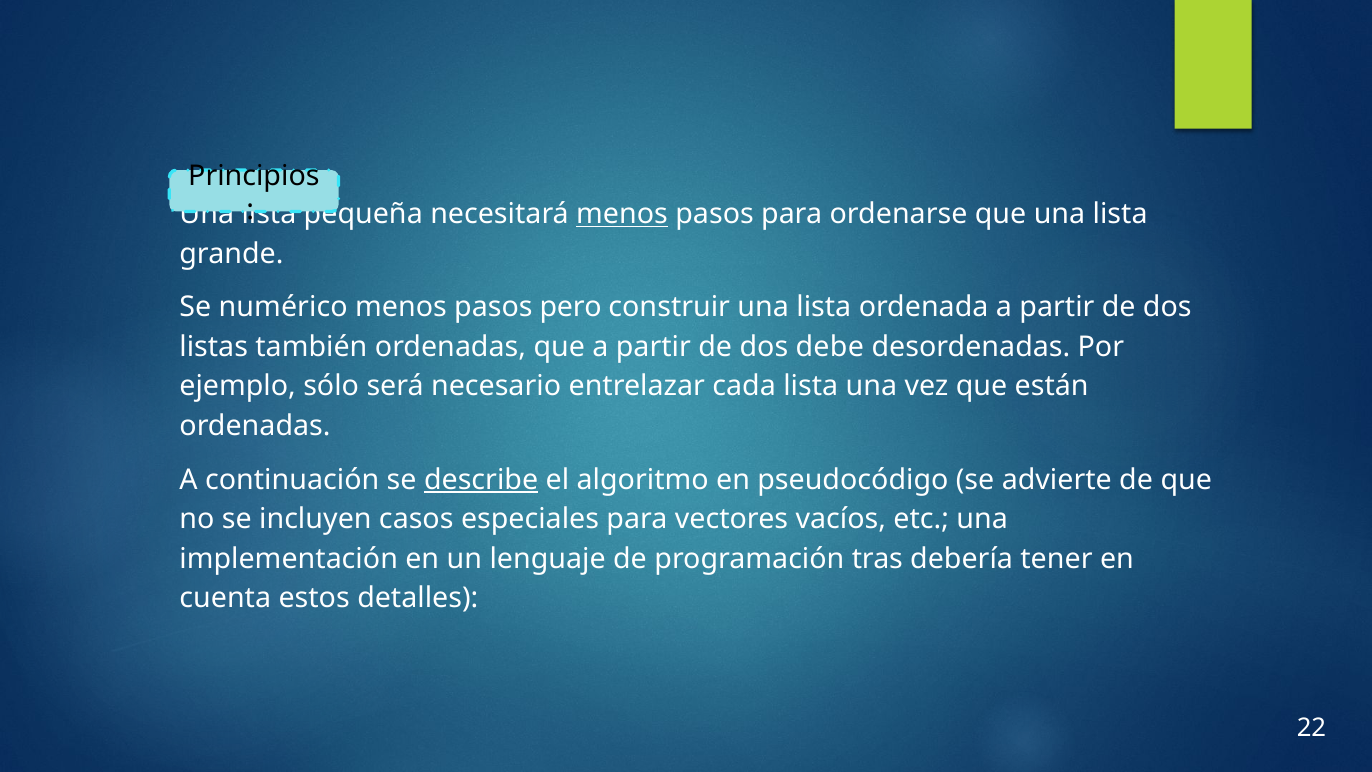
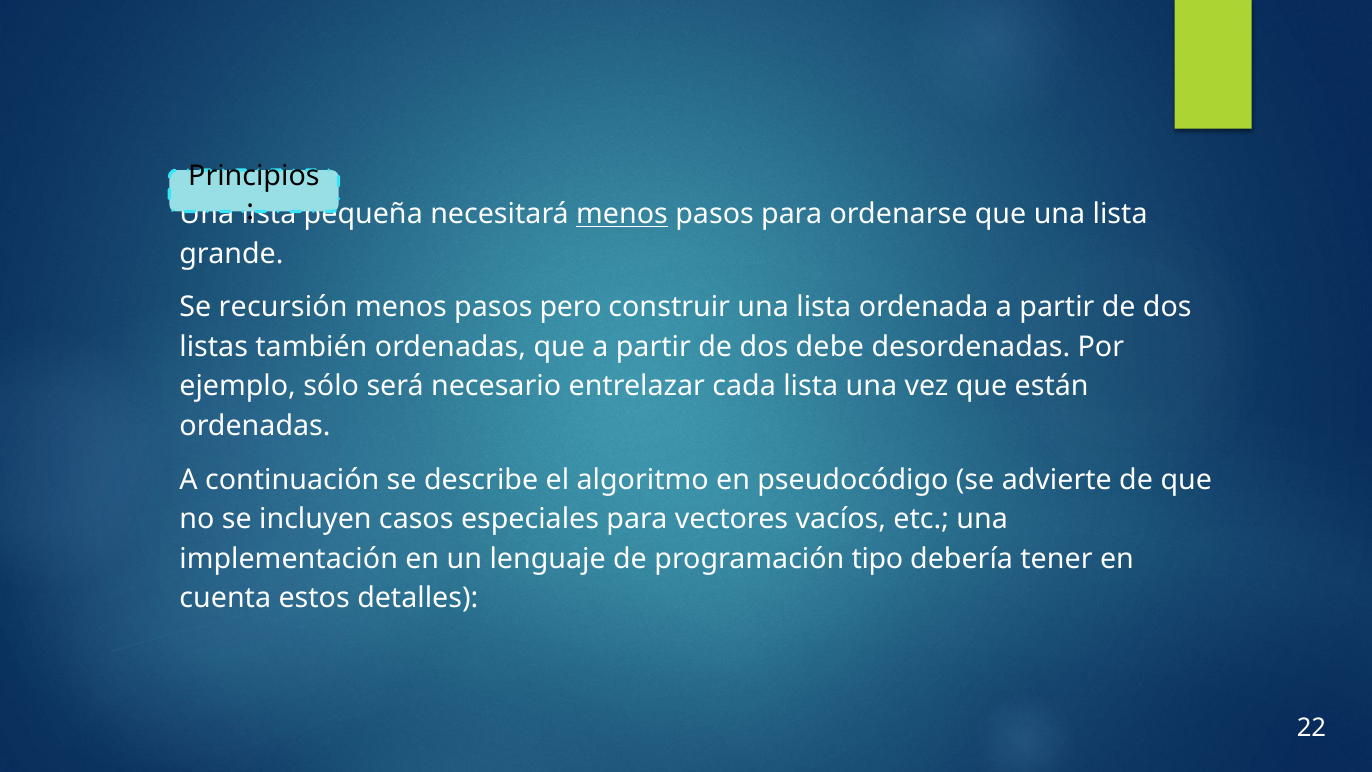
numérico: numérico -> recursión (283, 307)
describe underline: present -> none (481, 480)
tras: tras -> tipo (877, 558)
